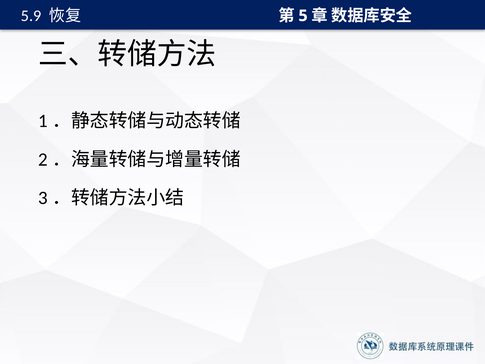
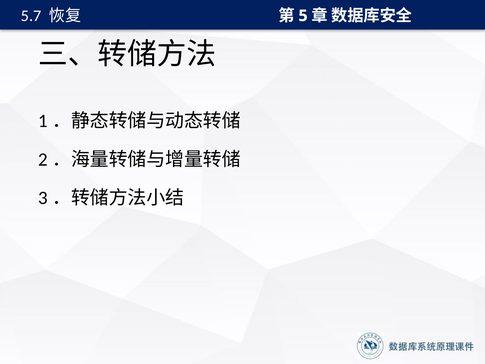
5.9: 5.9 -> 5.7 (31, 16)
